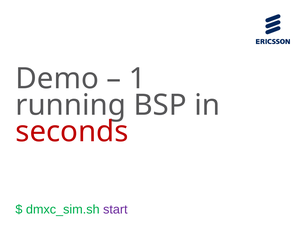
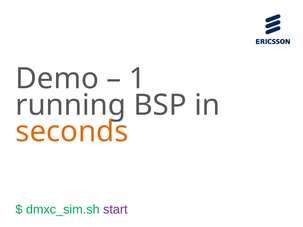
seconds colour: red -> orange (72, 132)
